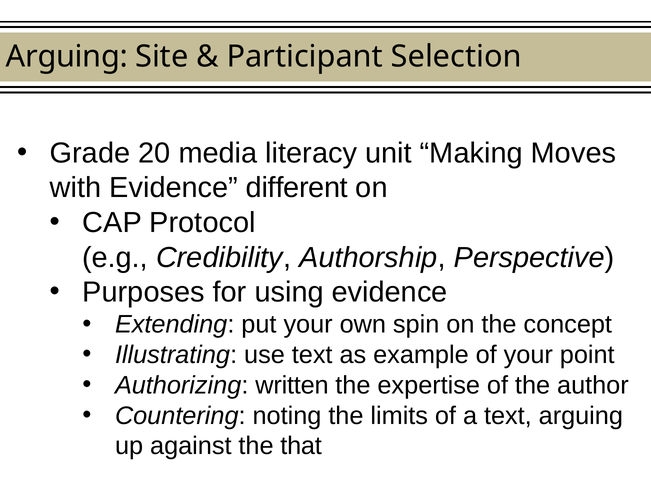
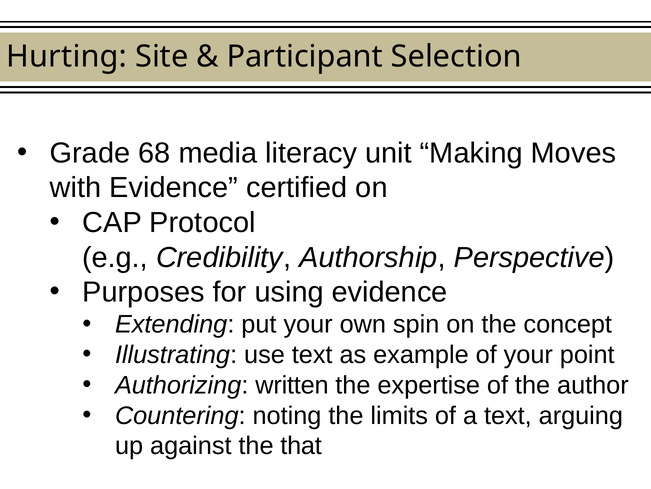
Arguing: Arguing -> Hurting (67, 57)
20: 20 -> 68 (154, 153)
different: different -> certified (297, 188)
